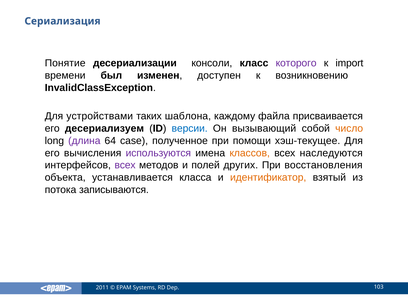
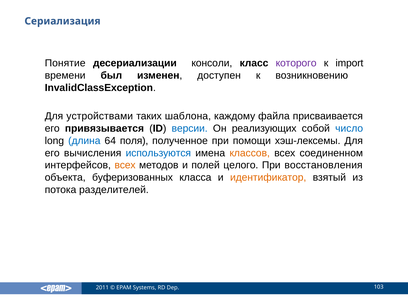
десериализуем: десериализуем -> привязывается (104, 129)
вызывающий: вызывающий -> реализующих (264, 129)
число colour: orange -> blue (349, 129)
длина colour: purple -> blue (84, 141)
case: case -> поля (134, 141)
хэш-текущее: хэш-текущее -> хэш-лексемы (308, 141)
используются colour: purple -> blue (158, 153)
наследуются: наследуются -> соединенном (331, 153)
всех colour: purple -> orange (125, 165)
других: других -> целого (241, 165)
устанавливается: устанавливается -> буферизованных (133, 177)
записываются: записываются -> разделителей (114, 190)
